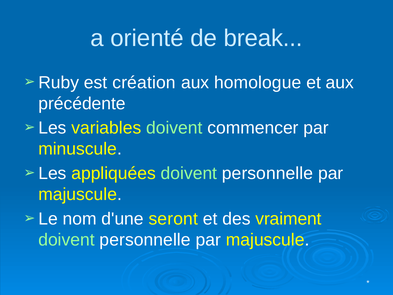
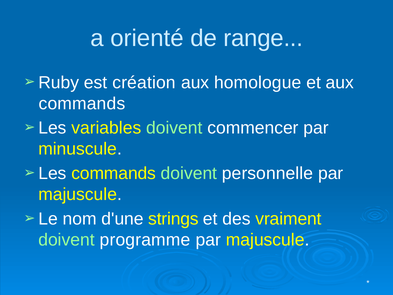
break: break -> range (263, 38)
précédente: précédente -> commands (82, 103)
appliquées: appliquées -> commands (114, 173)
seront: seront -> strings (173, 219)
personnelle: personnelle -> programme (145, 240)
